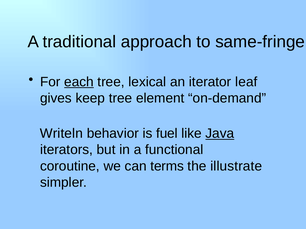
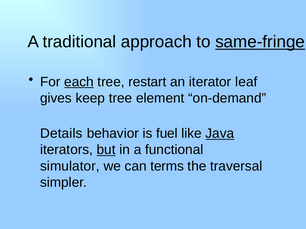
same-fringe underline: none -> present (260, 42)
lexical: lexical -> restart (147, 82)
Writeln: Writeln -> Details (61, 134)
but underline: none -> present (106, 150)
coroutine: coroutine -> simulator (70, 166)
illustrate: illustrate -> traversal (236, 166)
